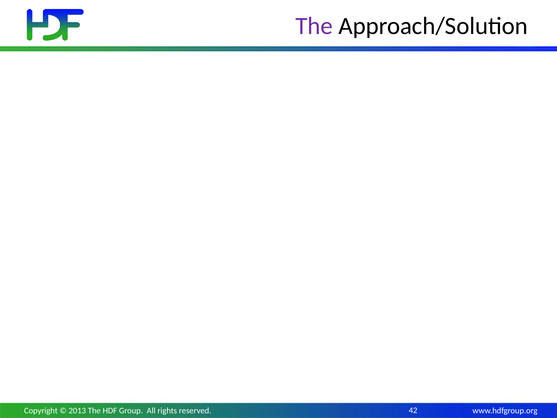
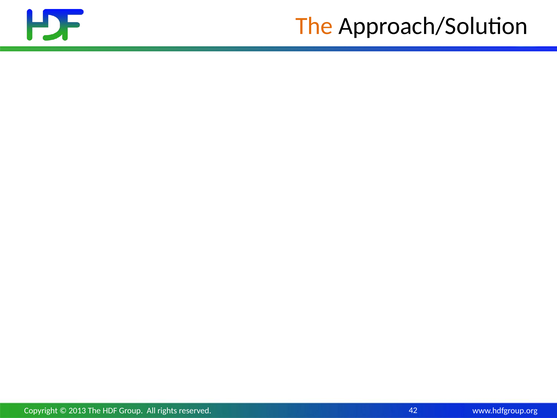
The colour: purple -> orange (314, 26)
